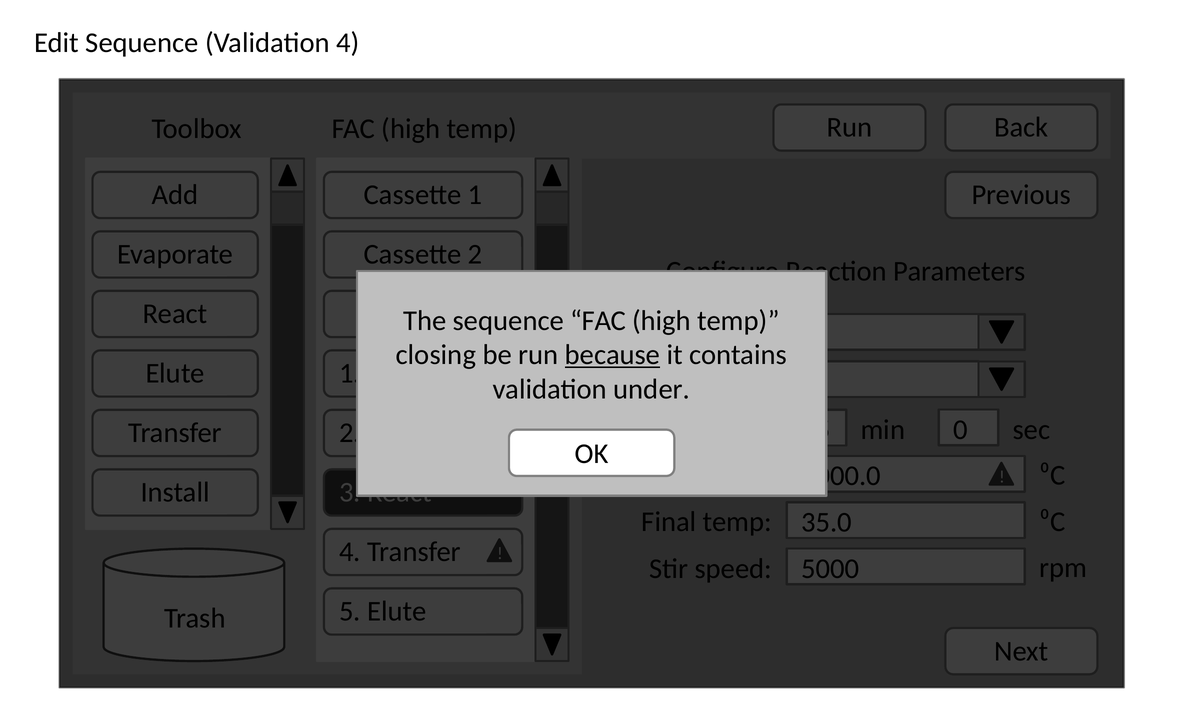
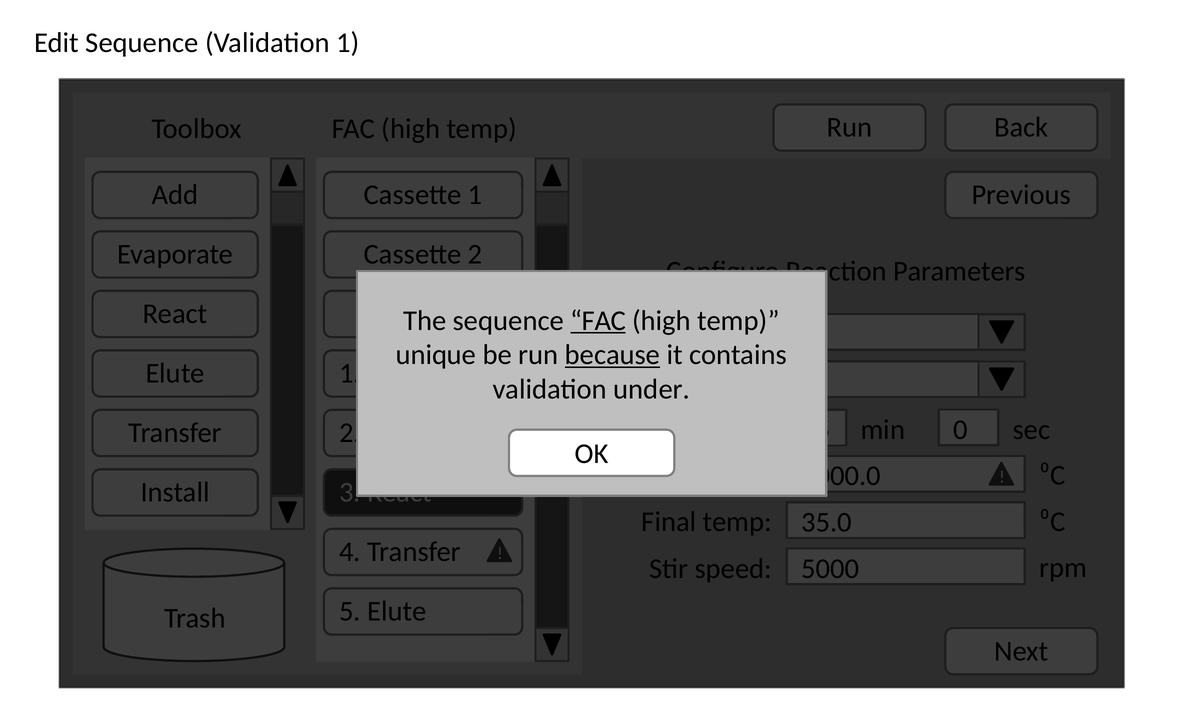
Validation 4: 4 -> 1 (348, 43)
FAC underline: none -> present (598, 321)
closing: closing -> unique (436, 355)
